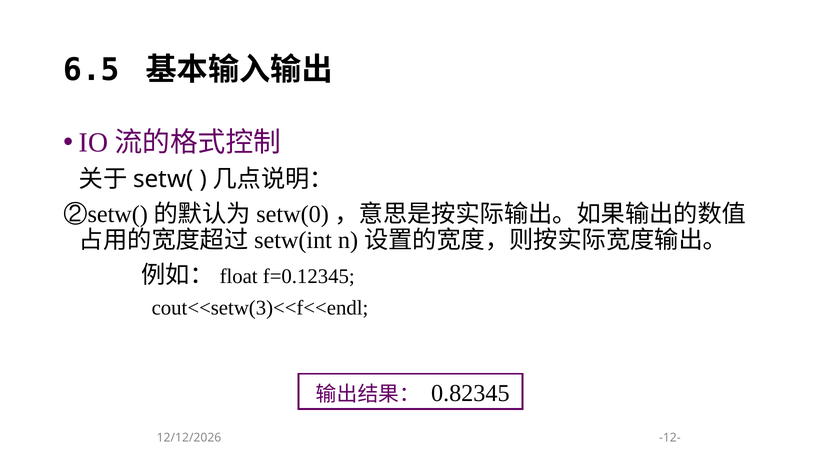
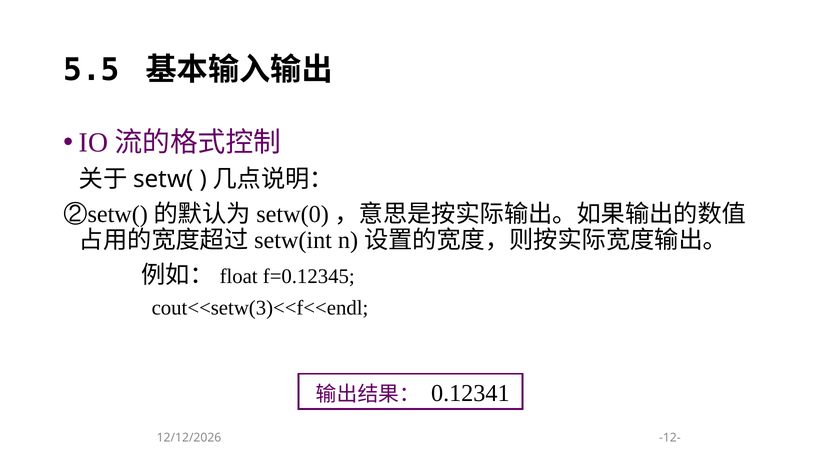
6.5: 6.5 -> 5.5 (91, 70)
0.82345: 0.82345 -> 0.12341 (470, 393)
